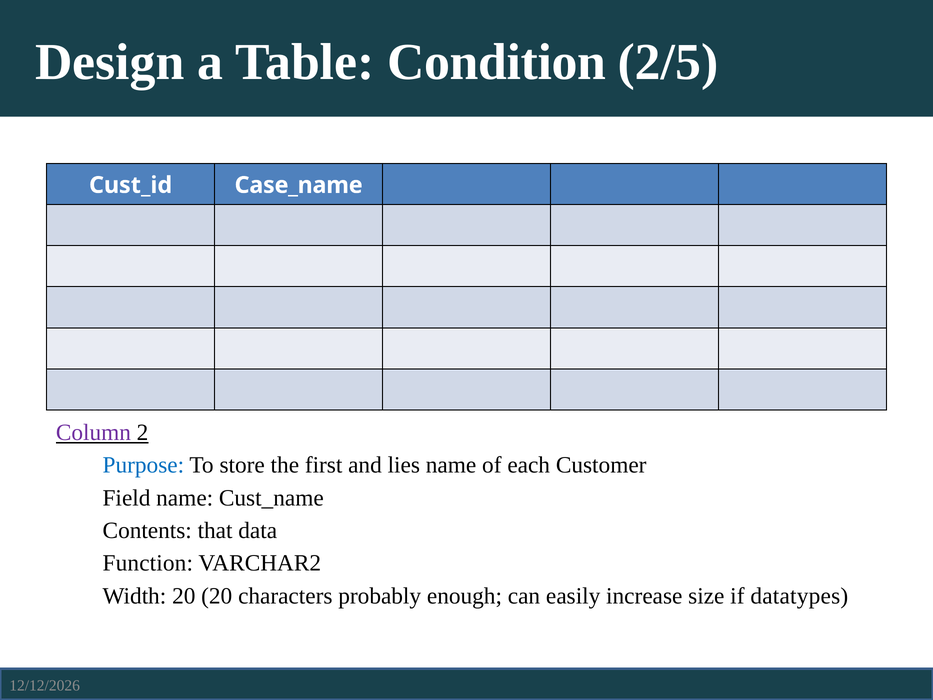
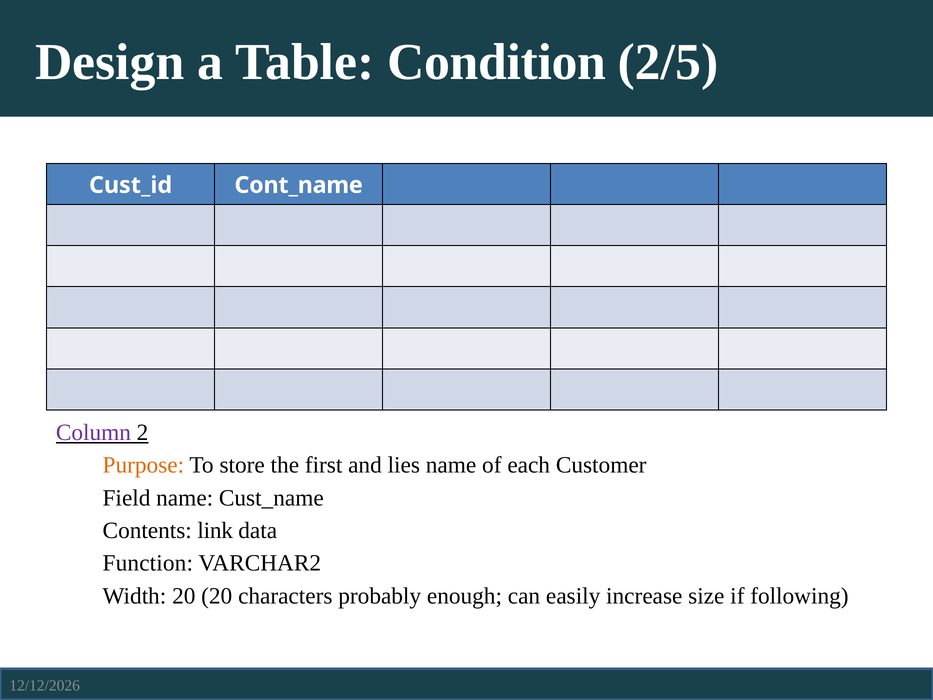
Case_name: Case_name -> Cont_name (299, 185)
Purpose colour: blue -> orange (143, 465)
that: that -> link (215, 530)
datatypes: datatypes -> following (799, 596)
